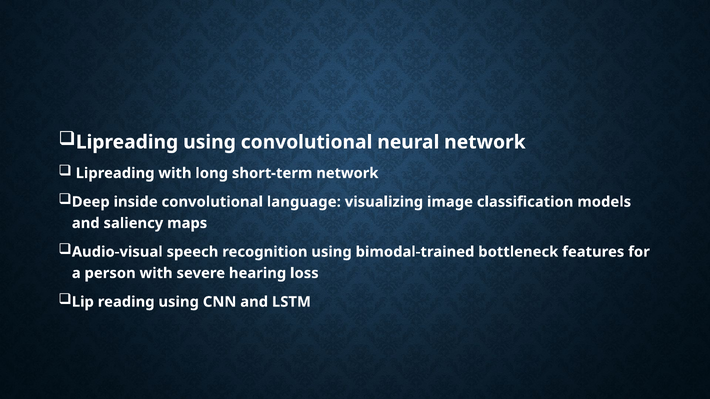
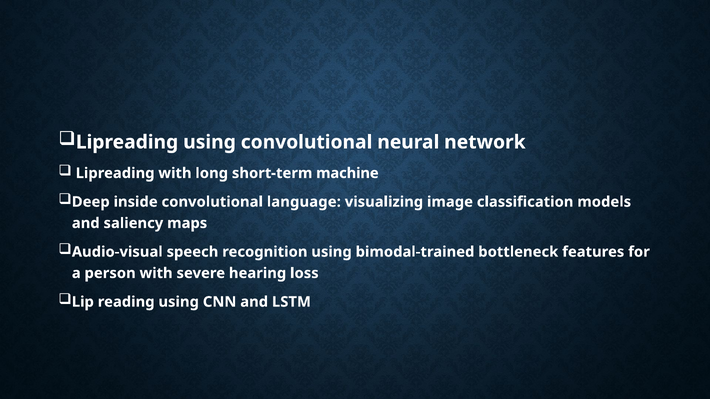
short-term network: network -> machine (347, 173)
